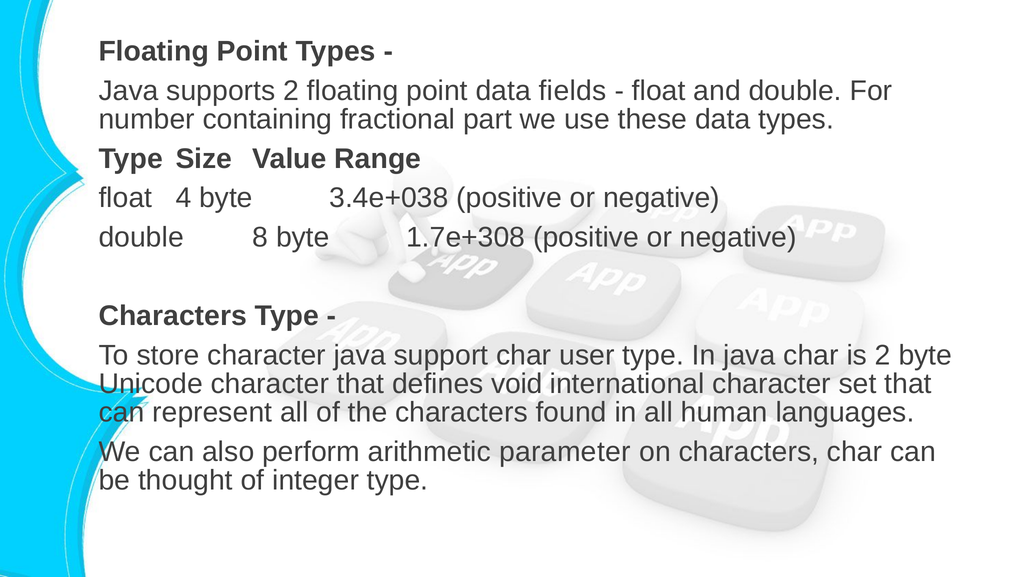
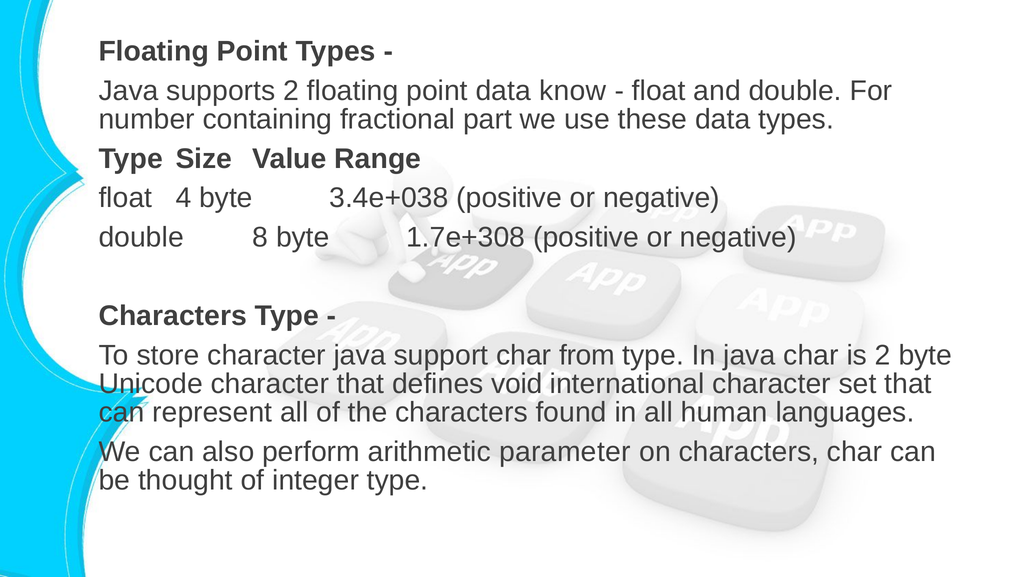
fields: fields -> know (573, 91)
user: user -> from (587, 355)
